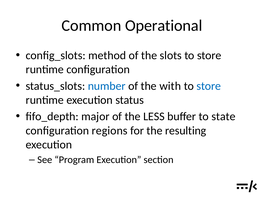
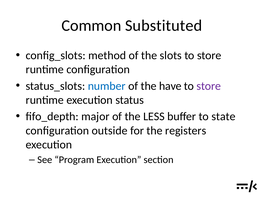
Operational: Operational -> Substituted (164, 26)
with: with -> have (170, 86)
store colour: blue -> purple (209, 86)
regions: regions -> outside (110, 131)
resulting: resulting -> registers (186, 131)
